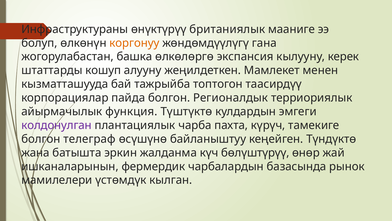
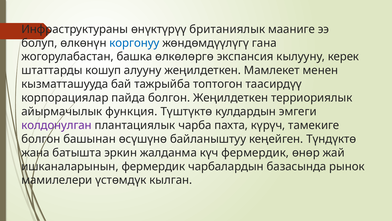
коргонуу colour: orange -> blue (134, 43)
болгон Регионалдык: Регионалдык -> Жеңилдеткен (231, 98)
телеграф: телеграф -> башынан (90, 139)
күч бөлүштүрүү: бөлүштүрүү -> фермердик (255, 152)
